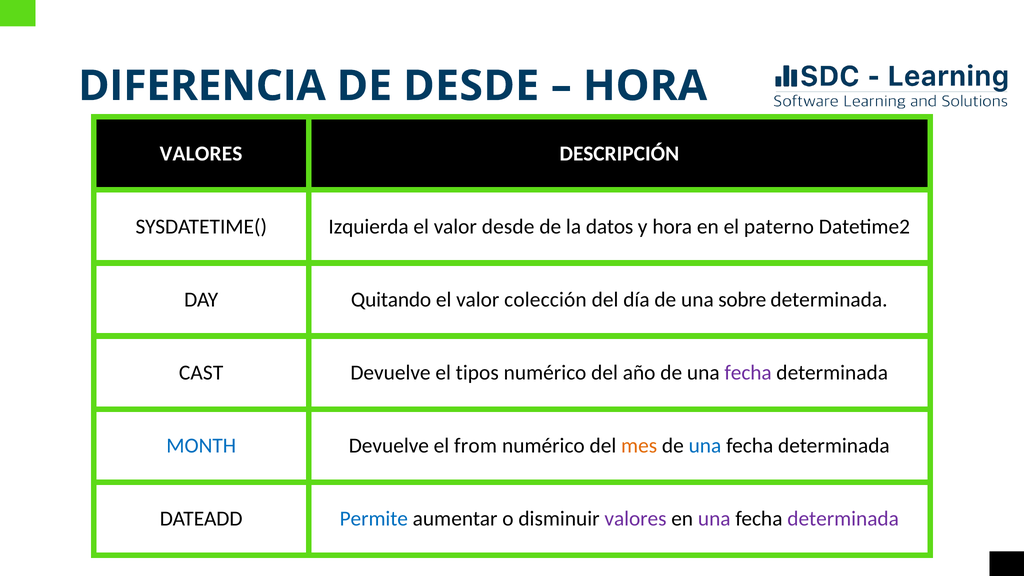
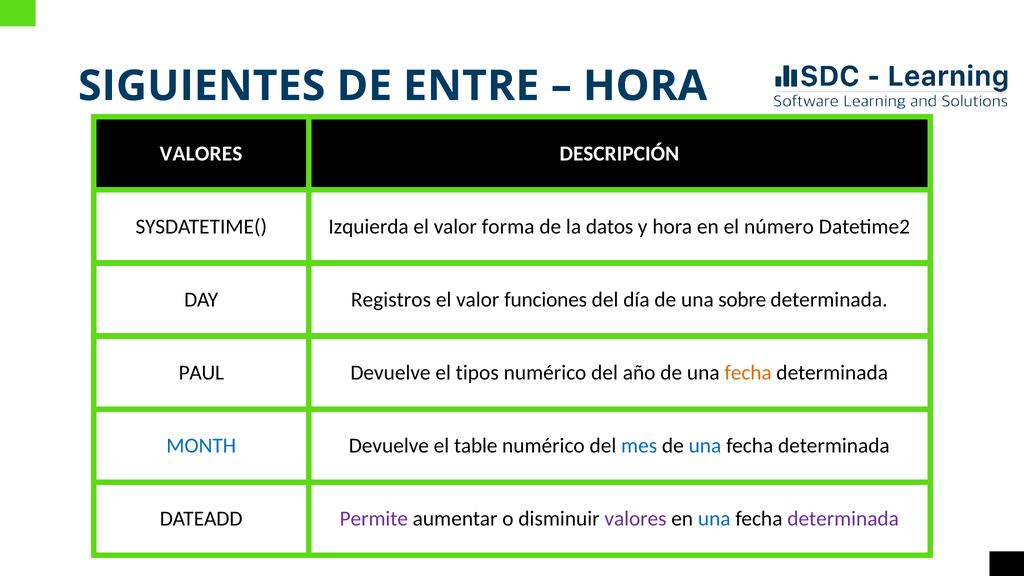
DIFERENCIA: DIFERENCIA -> SIGUIENTES (202, 86)
DE DESDE: DESDE -> ENTRE (471, 86)
valor desde: desde -> forma (508, 227)
paterno: paterno -> número (779, 227)
Quitando: Quitando -> Registros (391, 300)
colección: colección -> funciones (546, 300)
CAST: CAST -> PAUL (201, 373)
fecha colour: purple -> orange (748, 373)
from: from -> table (476, 446)
mes colour: orange -> blue (639, 446)
Permite colour: blue -> purple (374, 519)
una colour: purple -> blue (714, 519)
